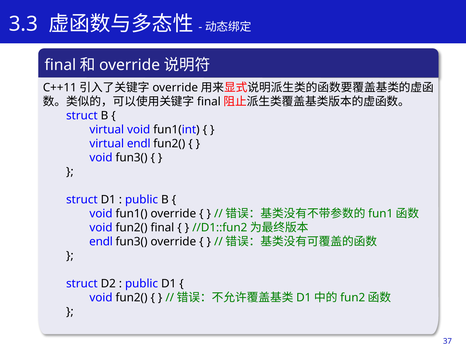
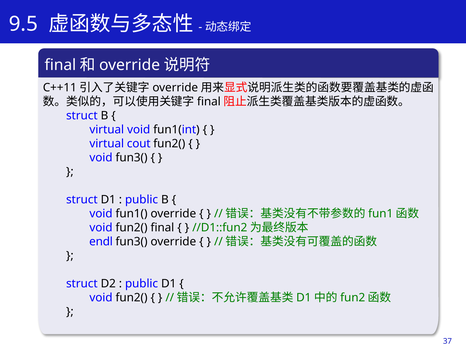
3.3: 3.3 -> 9.5 (23, 24)
virtual endl: endl -> cout (139, 143)
